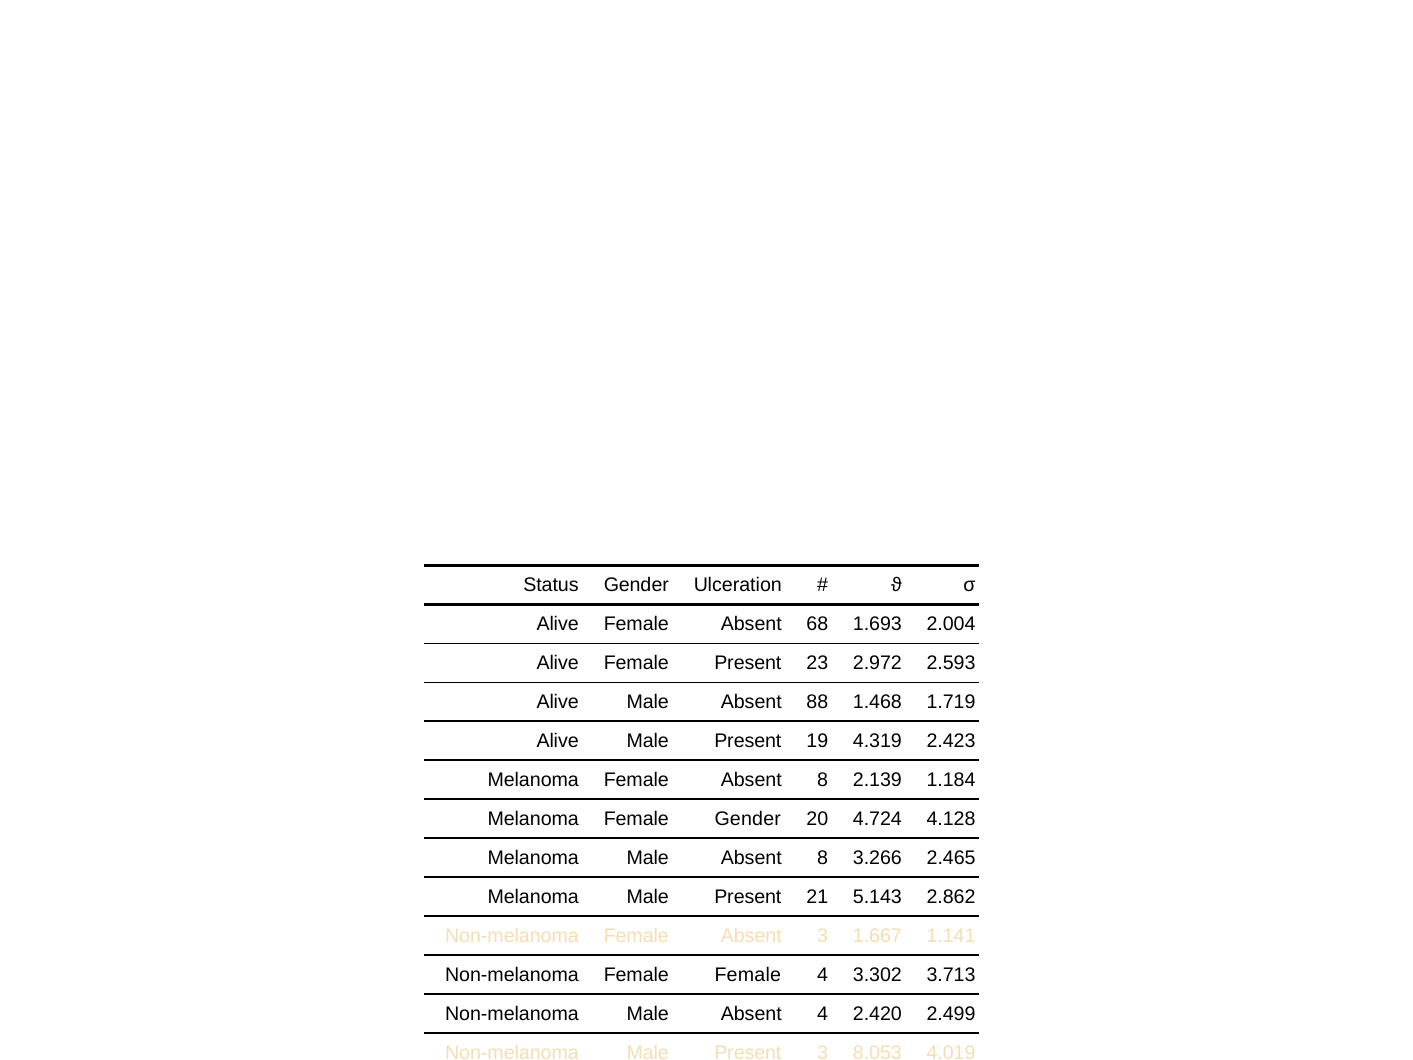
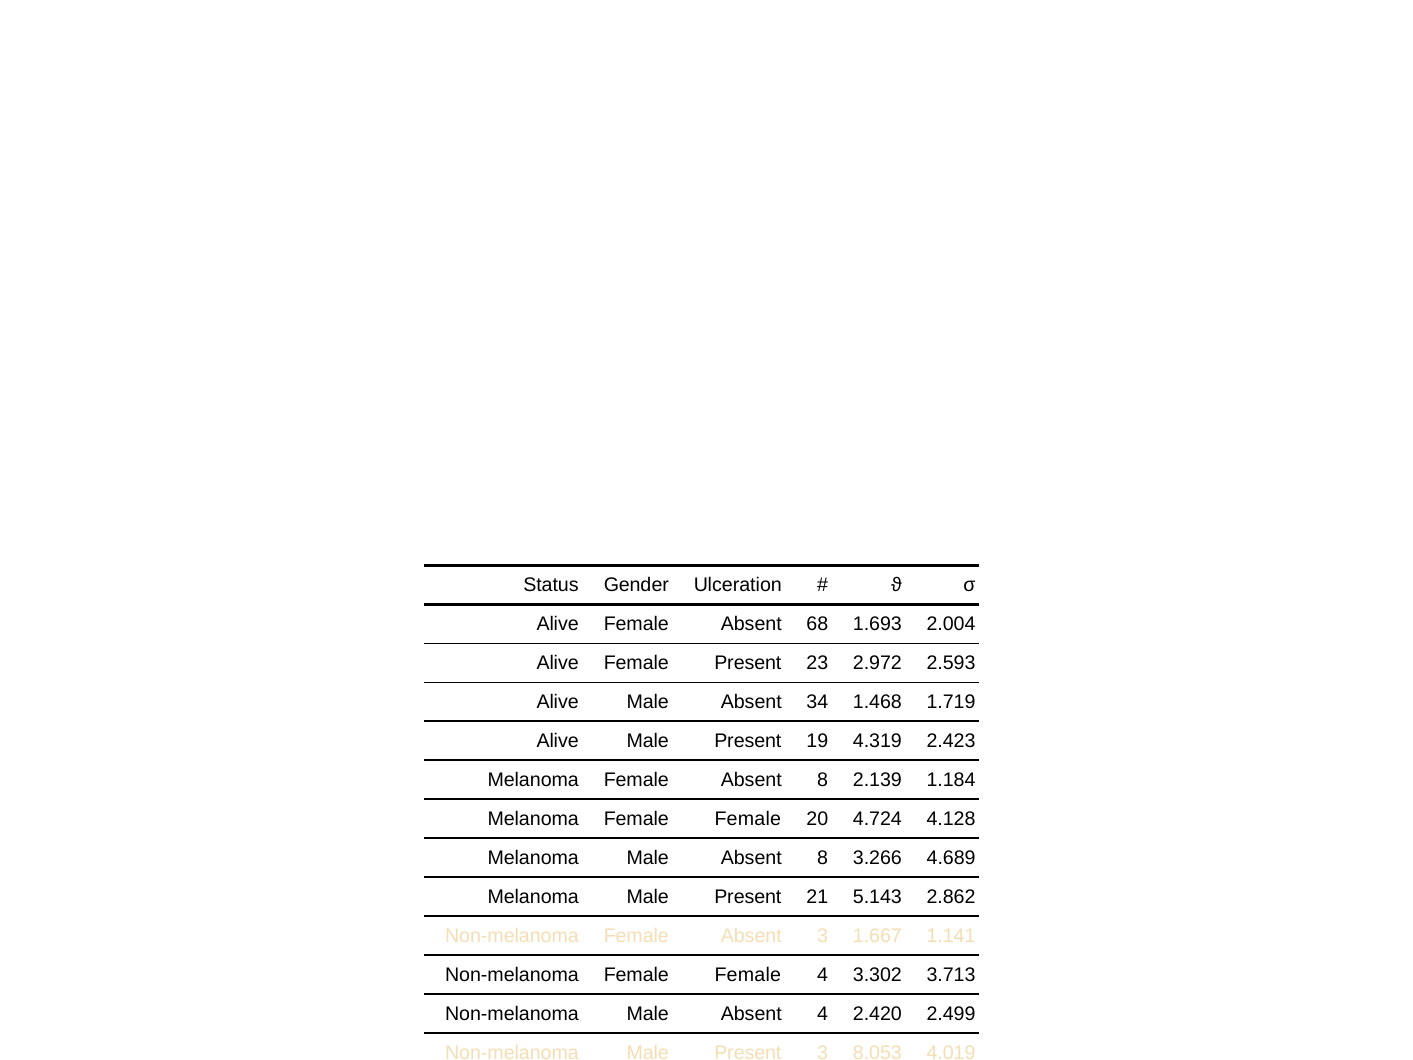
88: 88 -> 34 (817, 702)
Melanoma Female Gender: Gender -> Female (748, 819)
2.465: 2.465 -> 4.689 (951, 858)
